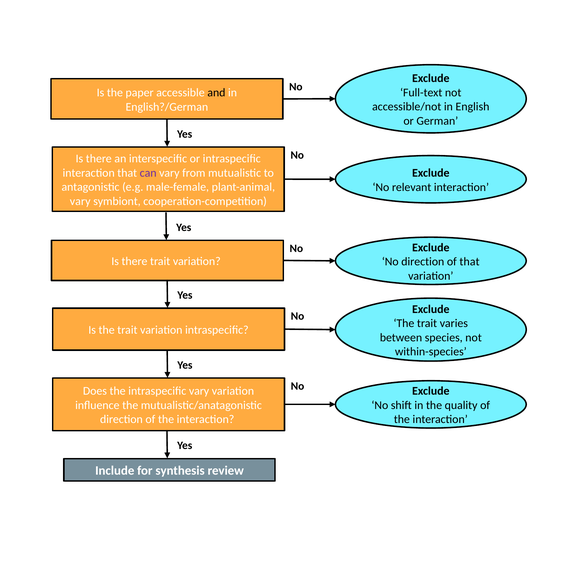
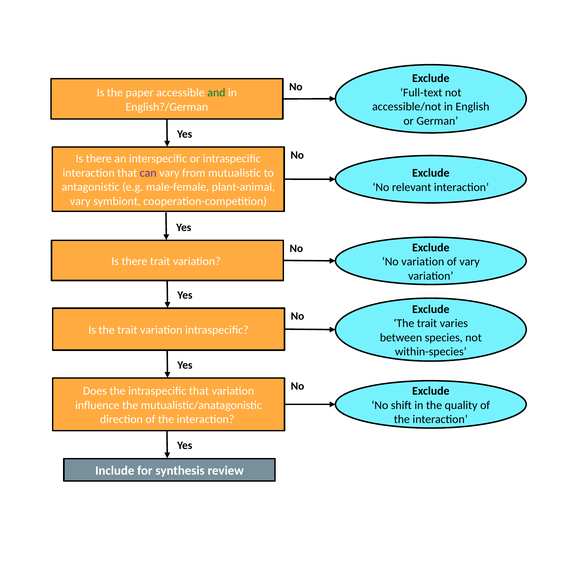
and colour: black -> green (216, 93)
No direction: direction -> variation (423, 262)
of that: that -> vary (470, 262)
intraspecific vary: vary -> that (199, 391)
